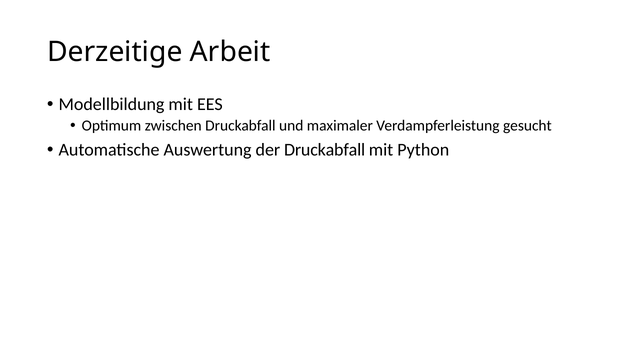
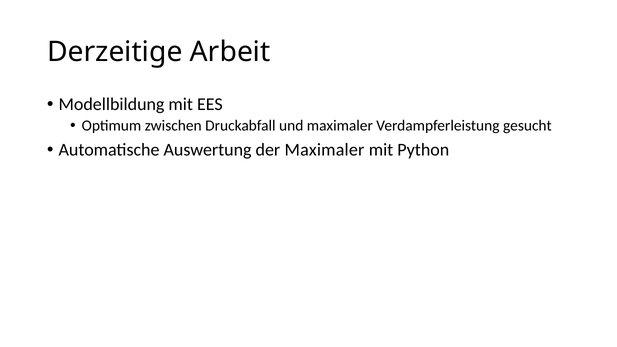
der Druckabfall: Druckabfall -> Maximaler (324, 150)
